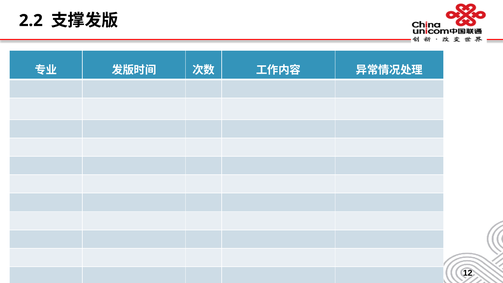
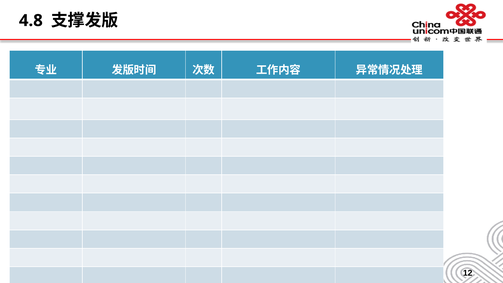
2.2: 2.2 -> 4.8 (31, 21)
